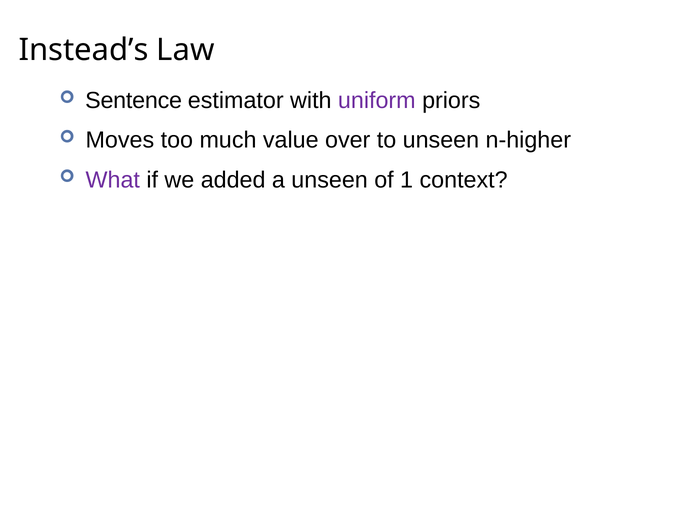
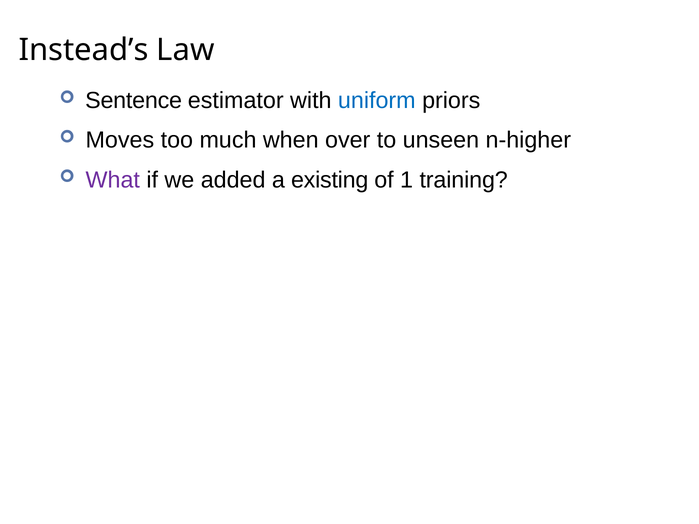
uniform colour: purple -> blue (377, 101)
value: value -> when (291, 140)
a unseen: unseen -> existing (330, 180)
context: context -> training (464, 180)
